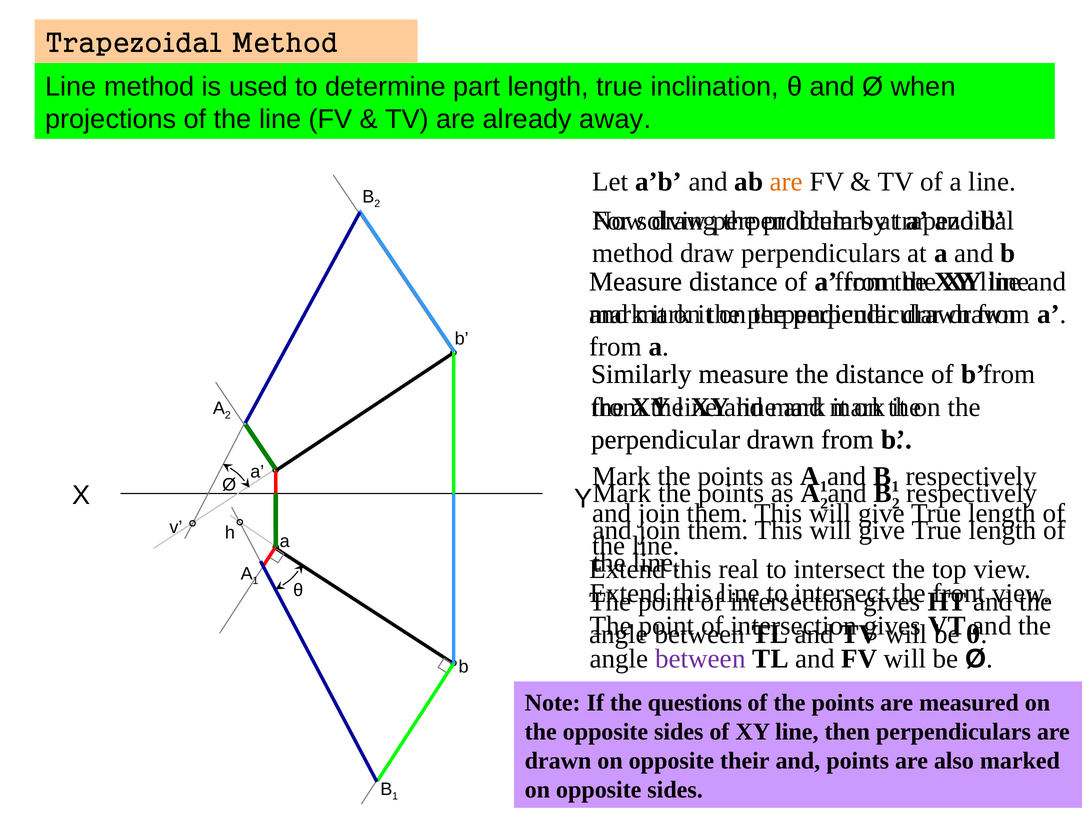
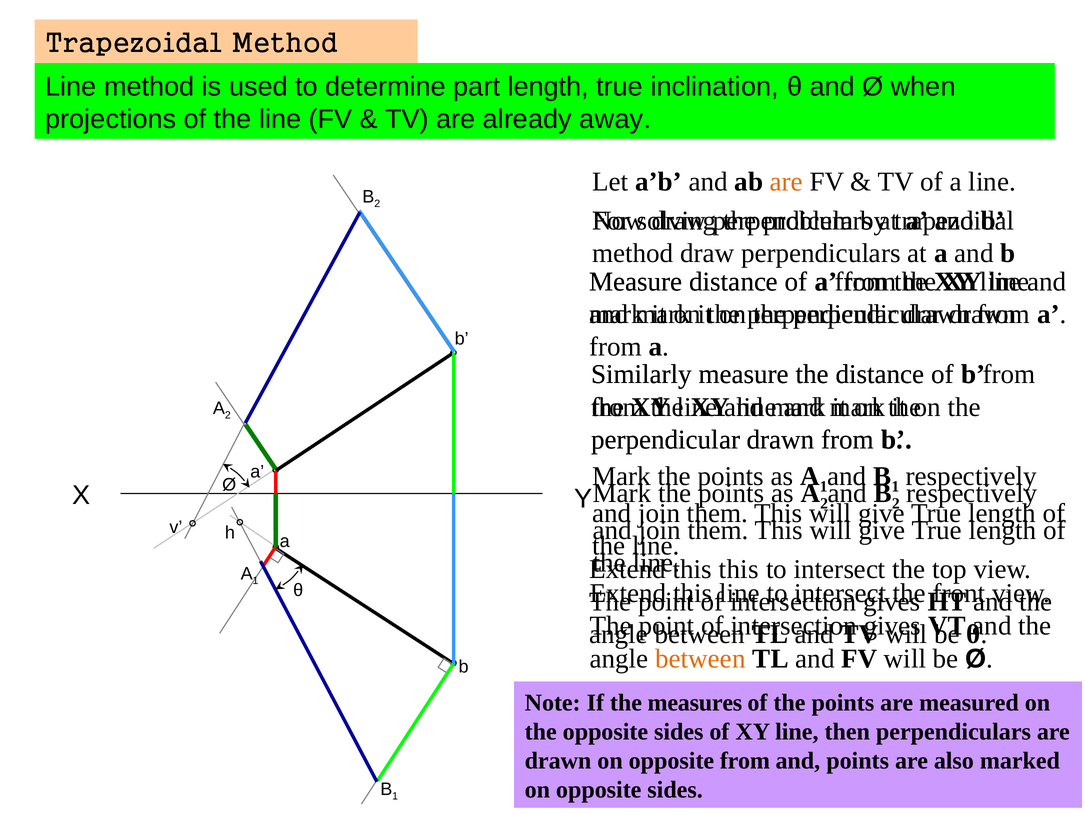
this real: real -> this (739, 569)
between colour: purple -> orange (700, 658)
questions: questions -> measures (695, 703)
opposite their: their -> from (745, 761)
